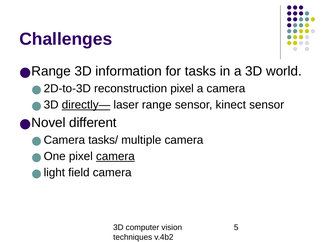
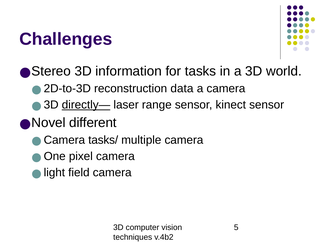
Range: Range -> Stereo (51, 71)
reconstruction pixel: pixel -> data (182, 88)
camera underline: present -> none (115, 156)
